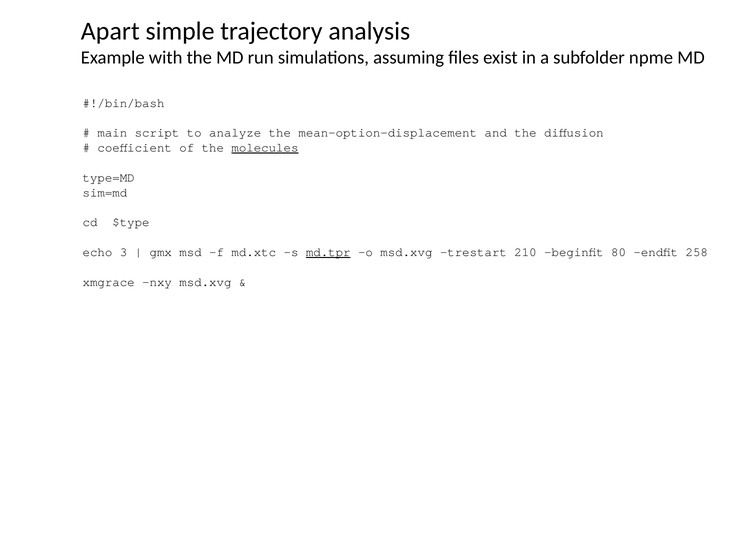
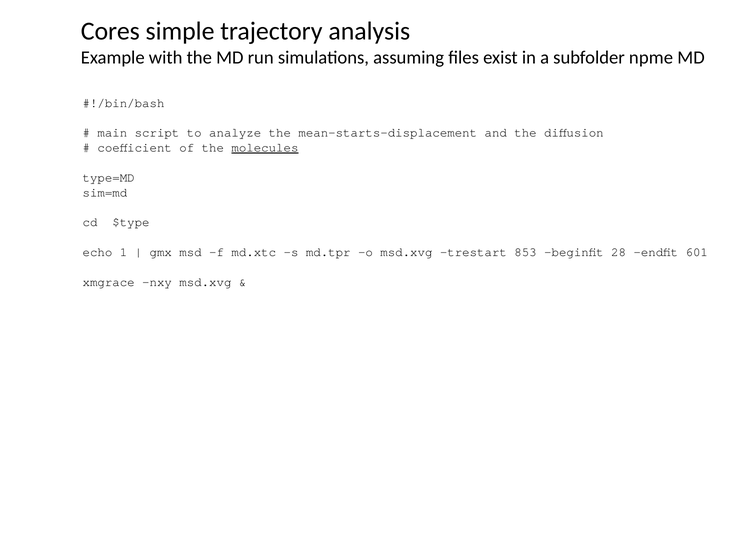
Apart: Apart -> Cores (110, 31)
mean-option-displacement: mean-option-displacement -> mean-starts-displacement (388, 133)
3: 3 -> 1 (124, 252)
md.tpr underline: present -> none (328, 252)
210: 210 -> 853 (526, 252)
80: 80 -> 28 (619, 252)
258: 258 -> 601 (697, 252)
